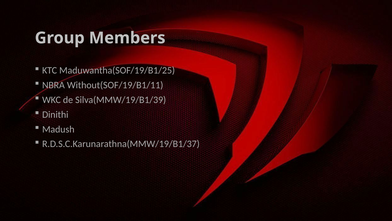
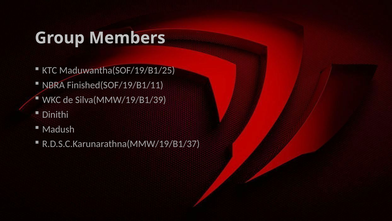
Without(SOF/19/B1/11: Without(SOF/19/B1/11 -> Finished(SOF/19/B1/11 (115, 85)
